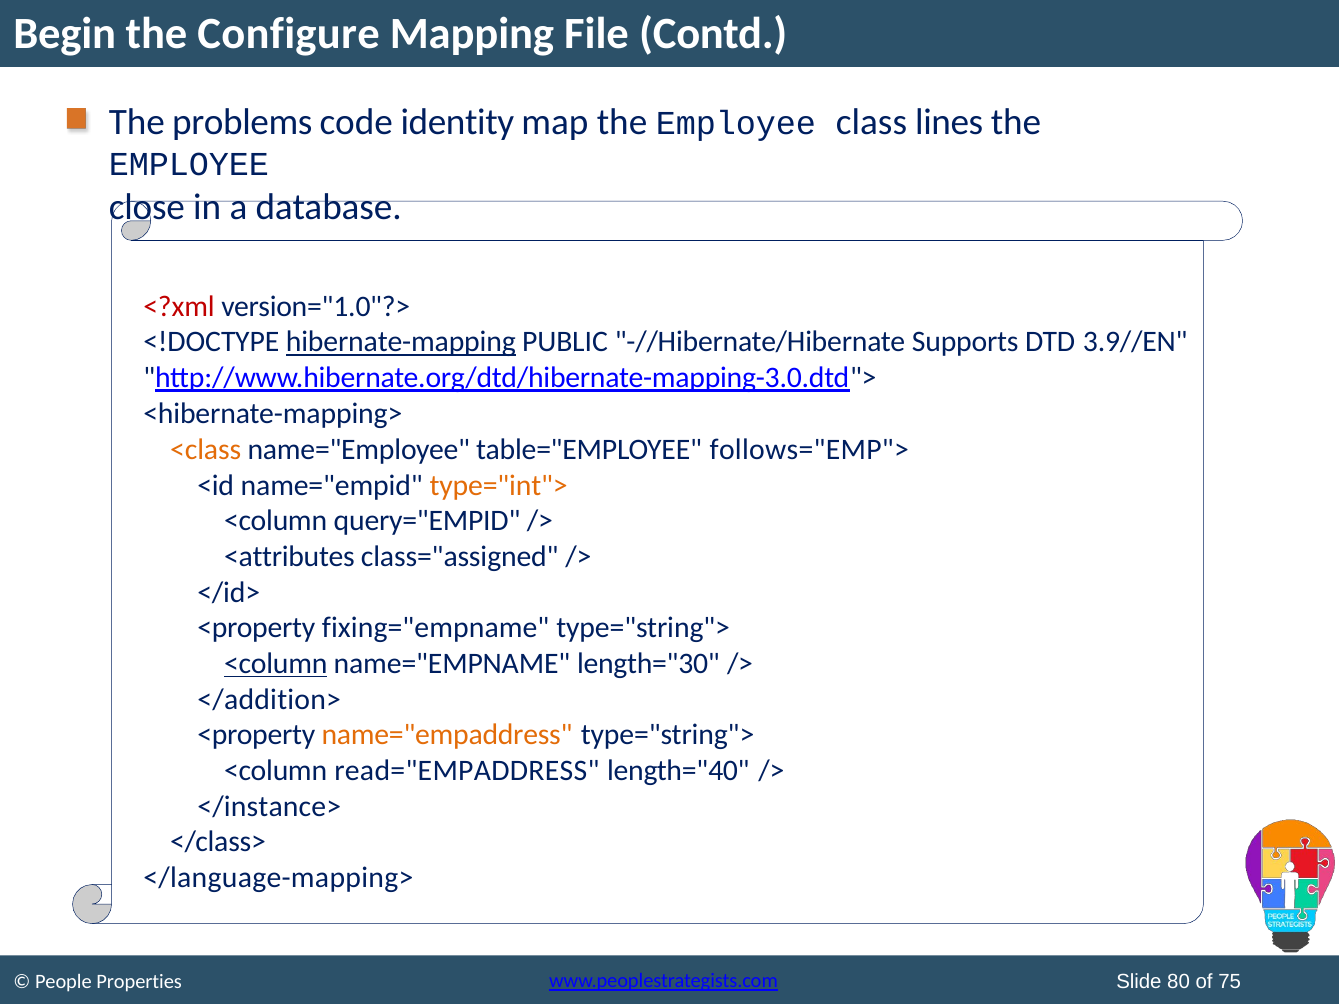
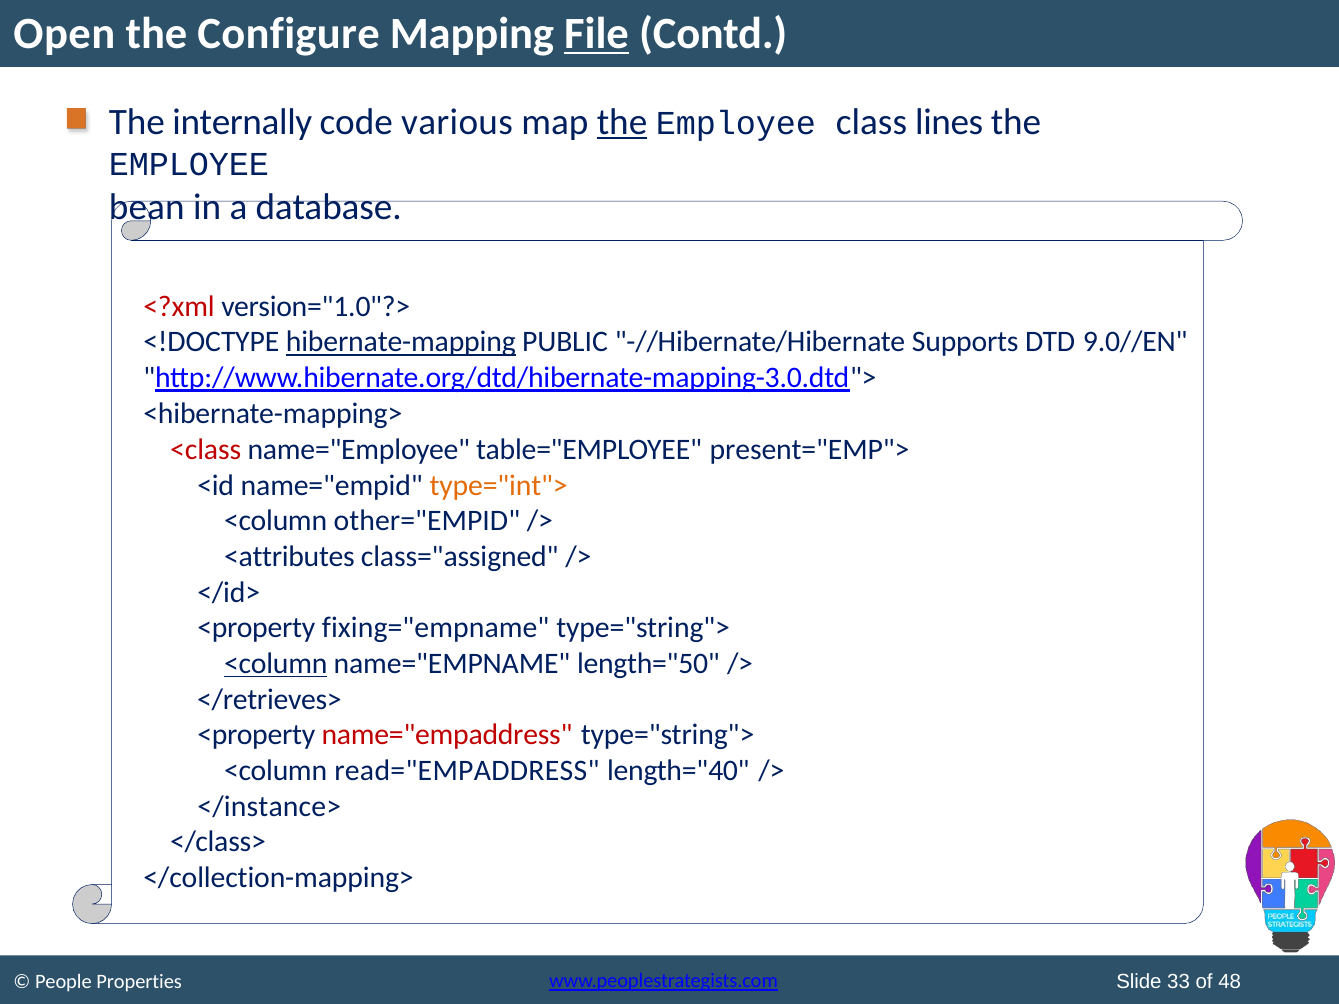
Begin: Begin -> Open (64, 34)
File underline: none -> present (597, 34)
problems: problems -> internally (242, 122)
identity: identity -> various (457, 122)
the underline: none -> present (622, 122)
close: close -> bean (147, 208)
3.9//EN: 3.9//EN -> 9.0//EN (1135, 342)
<class colour: orange -> red (206, 450)
follows="EMP">: follows="EMP"> -> present="EMP"> (809, 450)
query="EMPID: query="EMPID -> other="EMPID (427, 521)
length="30: length="30 -> length="50 (648, 664)
</addition>: </addition> -> </retrieves> (269, 700)
name="empaddress colour: orange -> red (447, 735)
</language-mapping>: </language-mapping> -> </collection-mapping> (279, 878)
80: 80 -> 33 (1179, 982)
75: 75 -> 48 (1230, 982)
